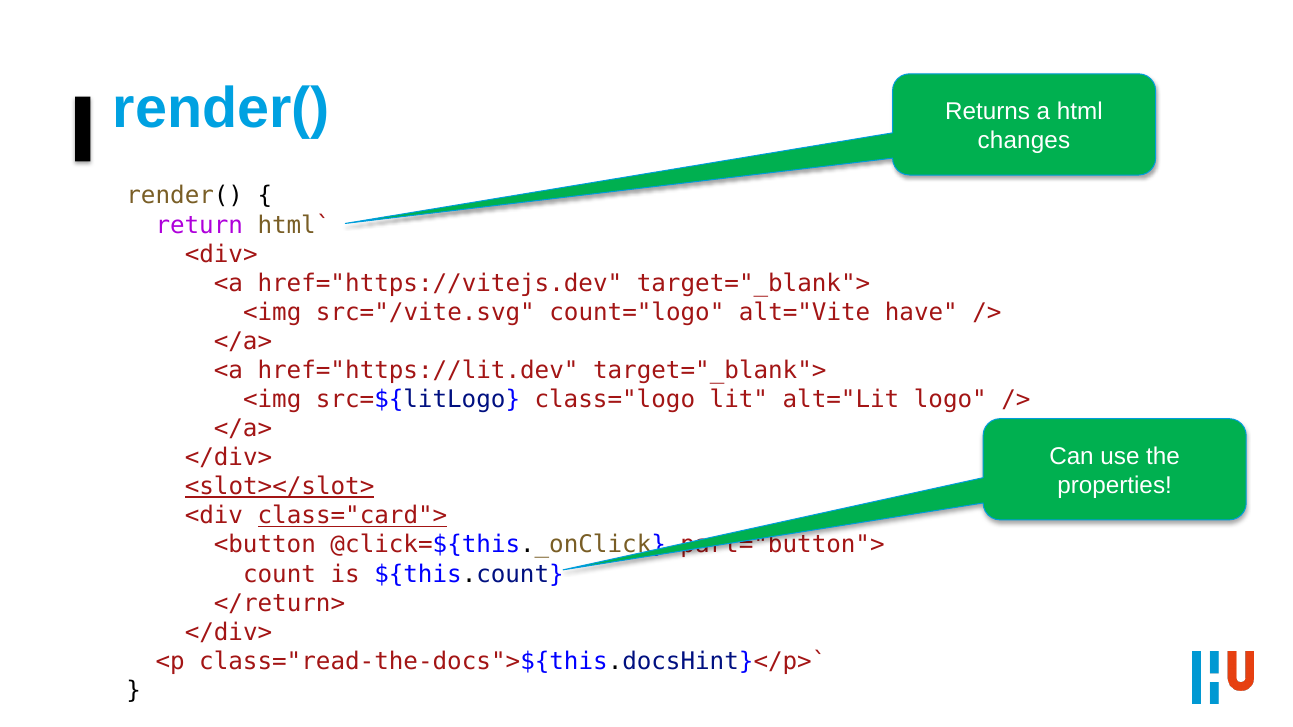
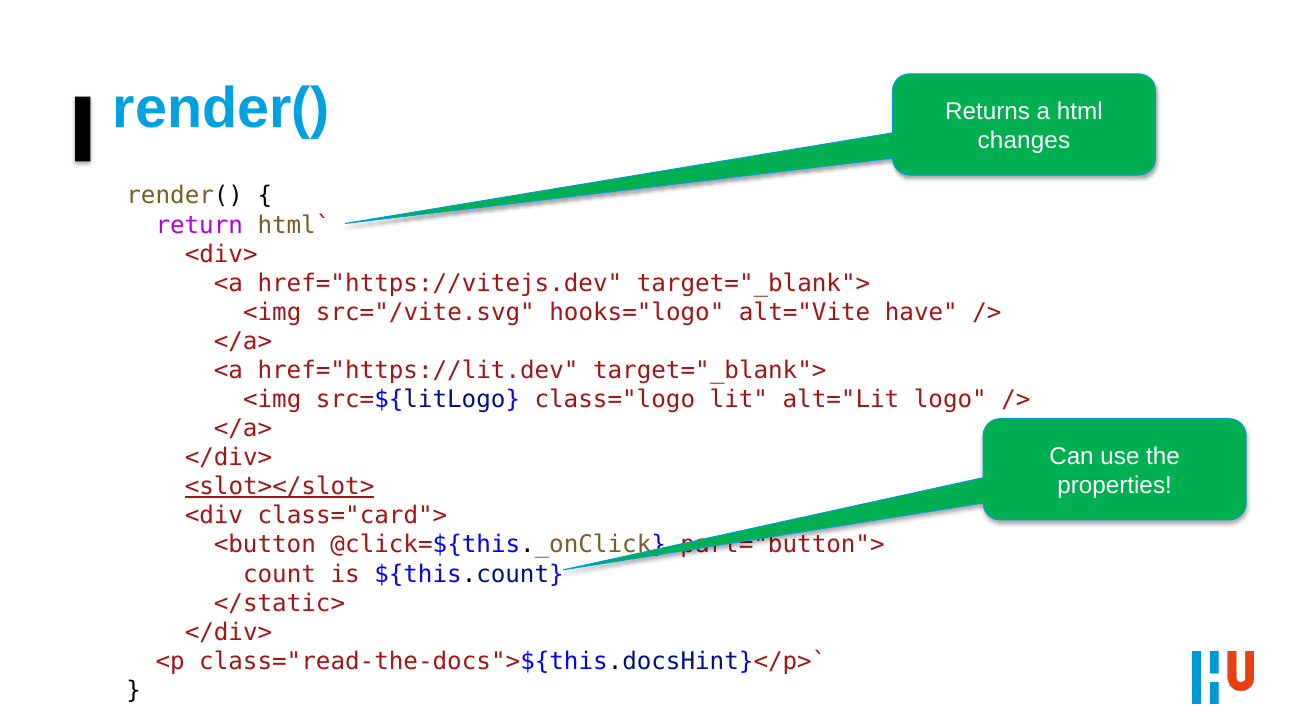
count="logo: count="logo -> hooks="logo (637, 312)
class="card"> underline: present -> none (352, 516)
</return>: </return> -> </static> (279, 603)
